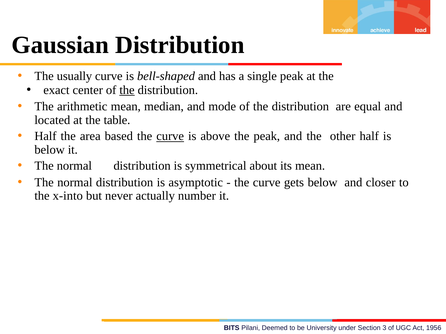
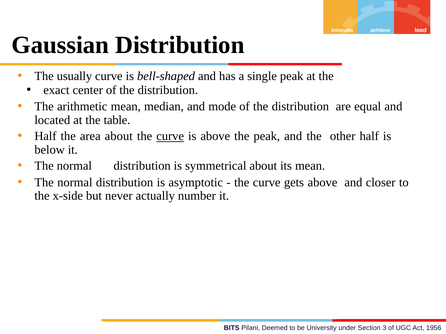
the underline: present -> none (127, 90)
area based: based -> about (119, 136)
gets below: below -> above (323, 183)
x-into: x-into -> x-side (68, 196)
